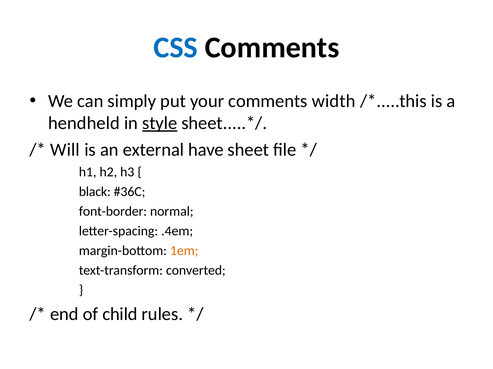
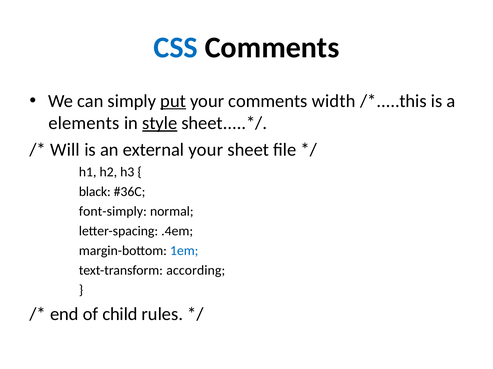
put underline: none -> present (173, 101)
hendheld: hendheld -> elements (84, 123)
external have: have -> your (206, 150)
font-border: font-border -> font-simply (113, 212)
1em colour: orange -> blue (184, 251)
converted: converted -> according (196, 271)
